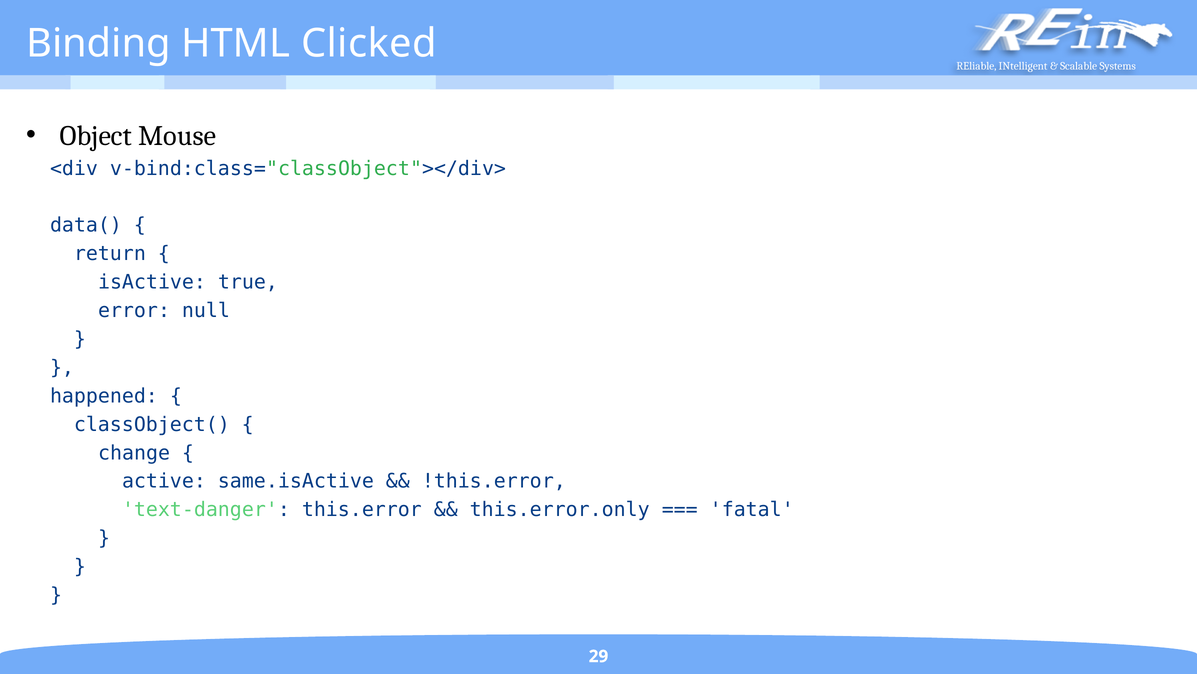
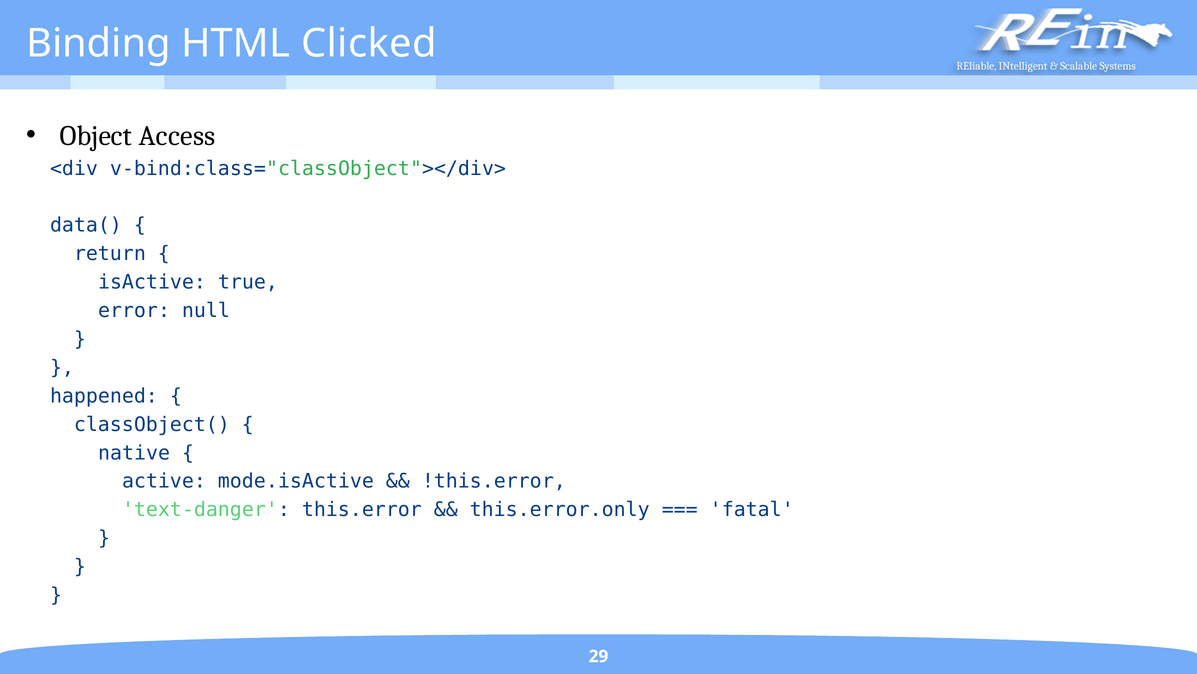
Mouse: Mouse -> Access (177, 136)
change: change -> native (134, 453)
same.isActive: same.isActive -> mode.isActive (296, 481)
